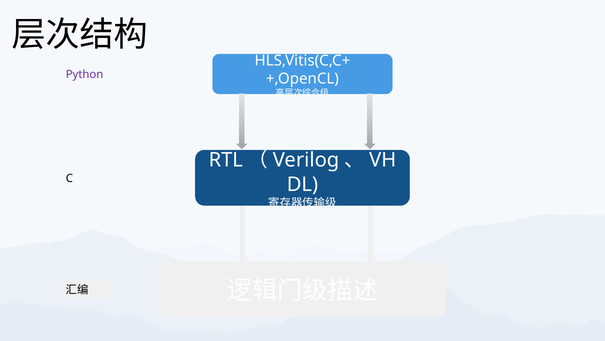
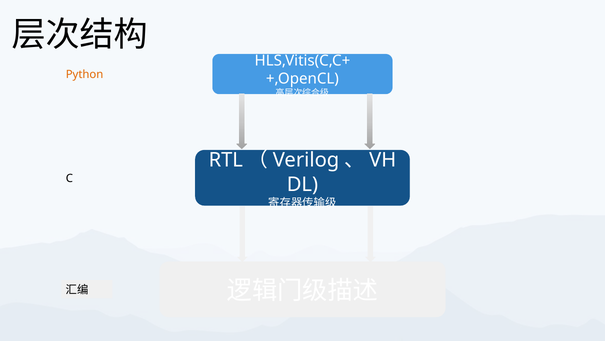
Python colour: purple -> orange (85, 75)
